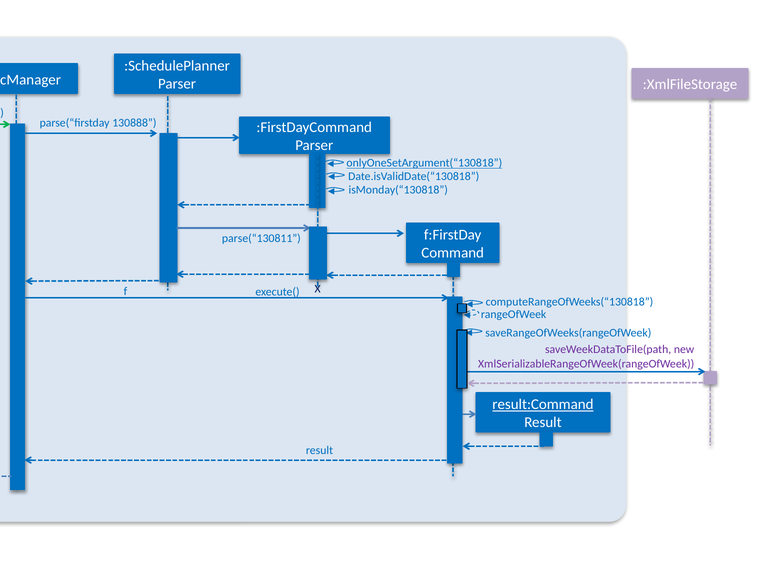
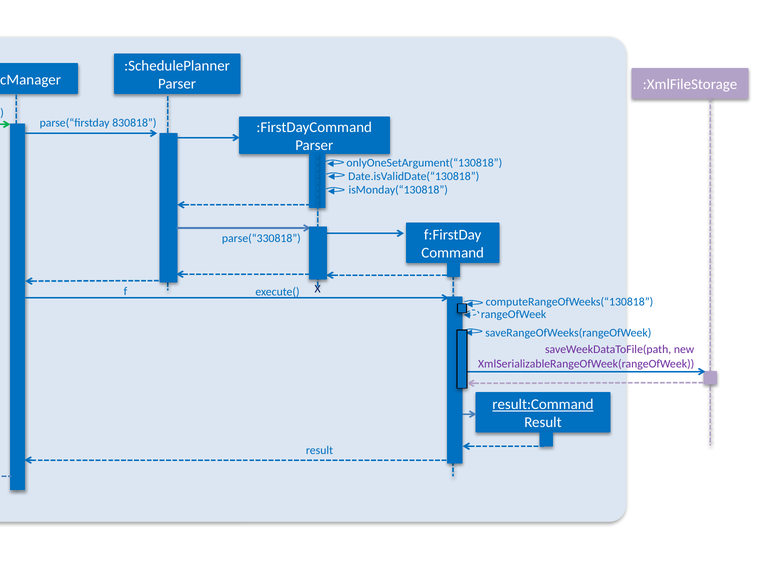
130888: 130888 -> 830818 (134, 123)
onlyOneSetArgument(“130818 underline: present -> none (424, 163)
parse(“130811: parse(“130811 -> parse(“330818 (261, 238)
